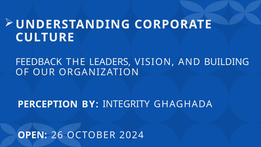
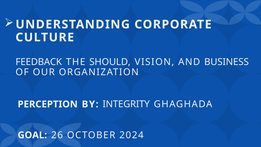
LEADERS: LEADERS -> SHOULD (110, 62)
BUILDING: BUILDING -> BUSINESS (227, 62)
OPEN: OPEN -> GOAL (32, 135)
